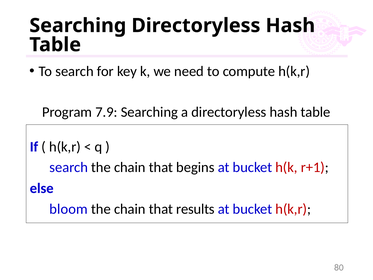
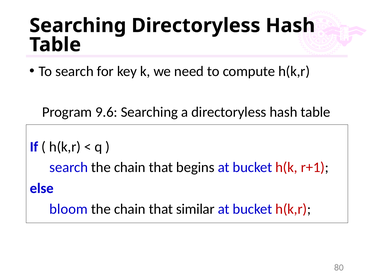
7.9: 7.9 -> 9.6 (106, 112)
results: results -> similar (195, 209)
